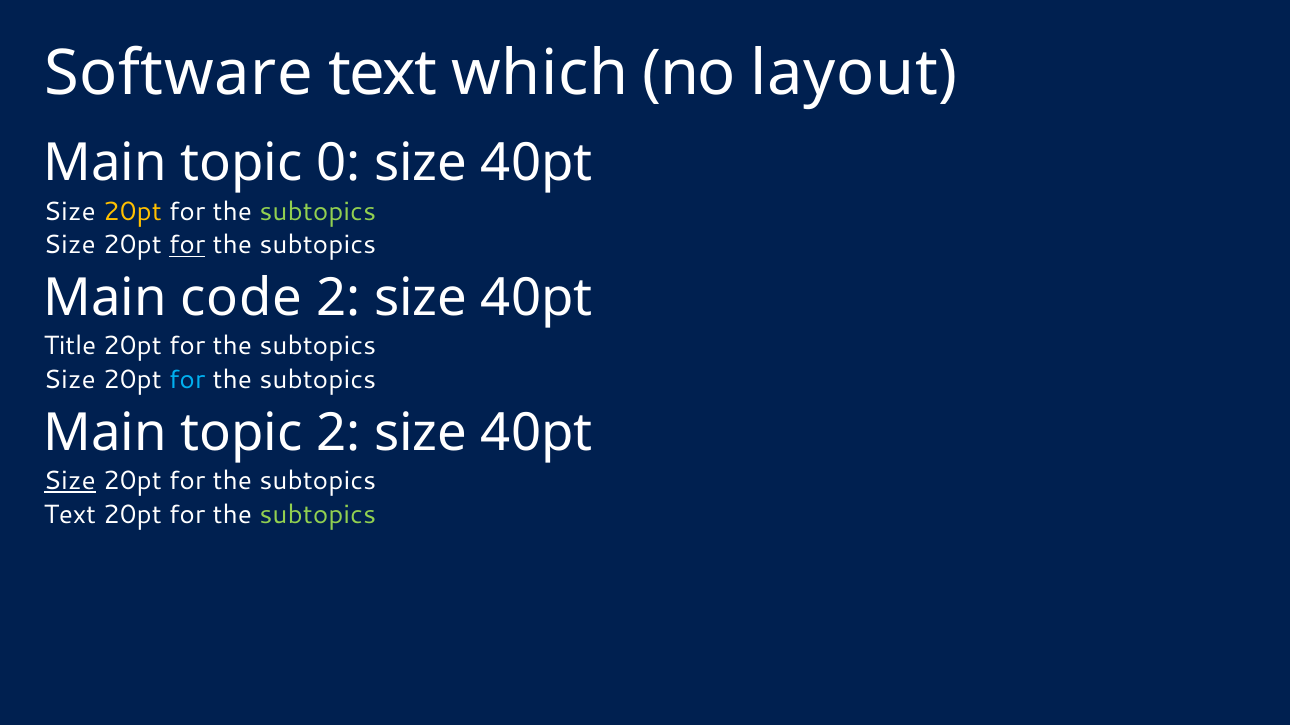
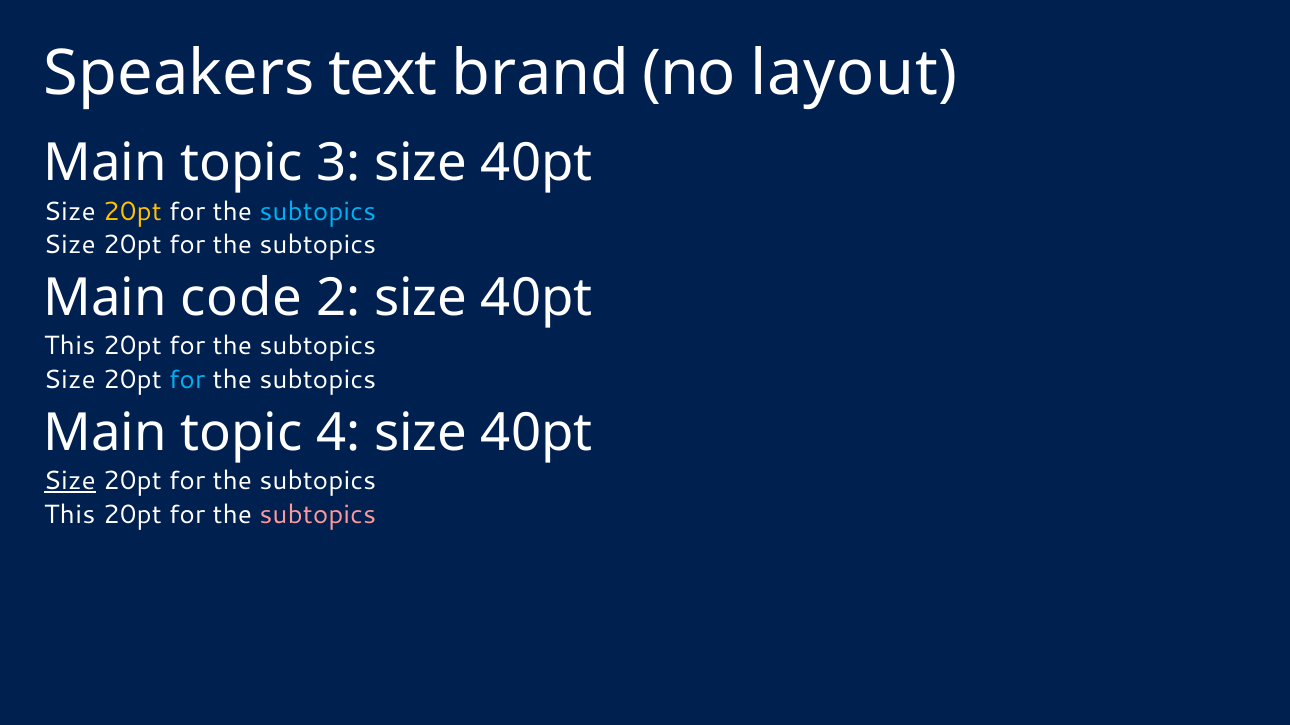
Software: Software -> Speakers (179, 74)
which: which -> brand (540, 74)
0: 0 -> 3 (338, 163)
subtopics colour: light green -> light blue (318, 212)
for underline: present -> none (187, 245)
Title: Title -> This (70, 346)
topic 2: 2 -> 4 (338, 433)
Text: Text -> This (70, 515)
subtopics colour: light green -> pink (318, 515)
